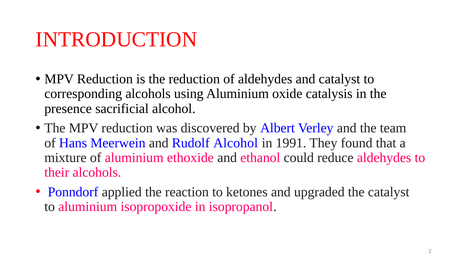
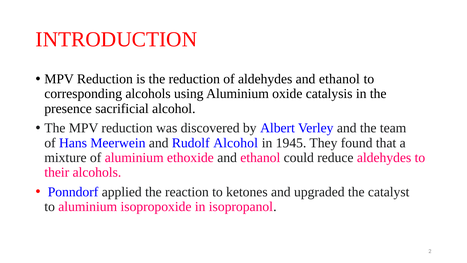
aldehydes and catalyst: catalyst -> ethanol (339, 79)
1991: 1991 -> 1945 (291, 143)
